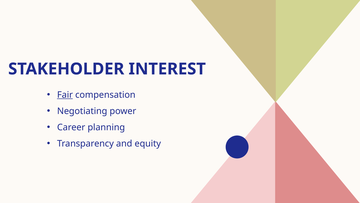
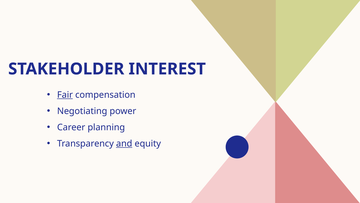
and underline: none -> present (124, 143)
